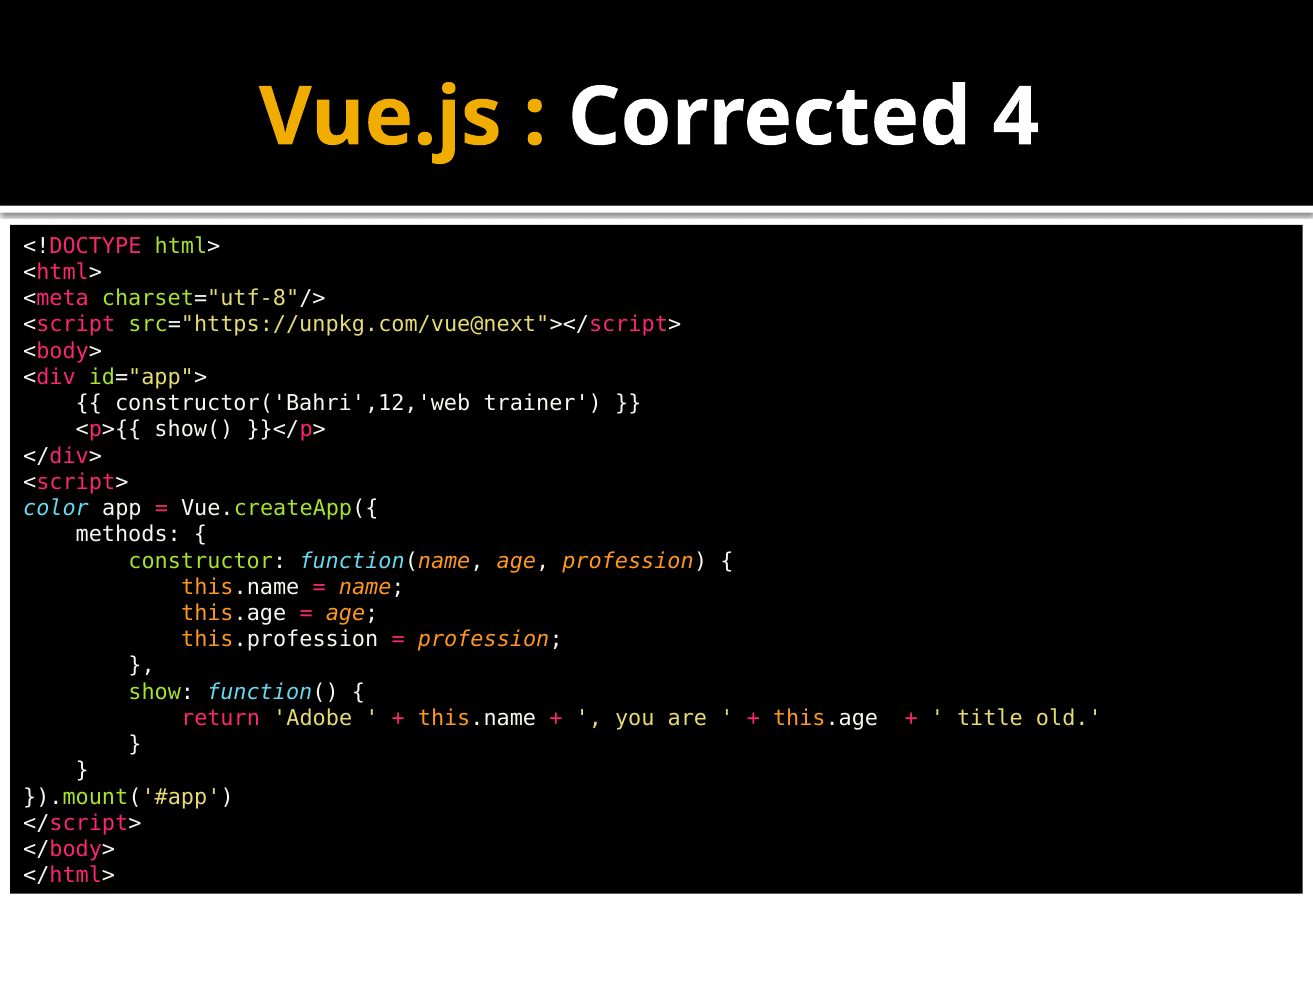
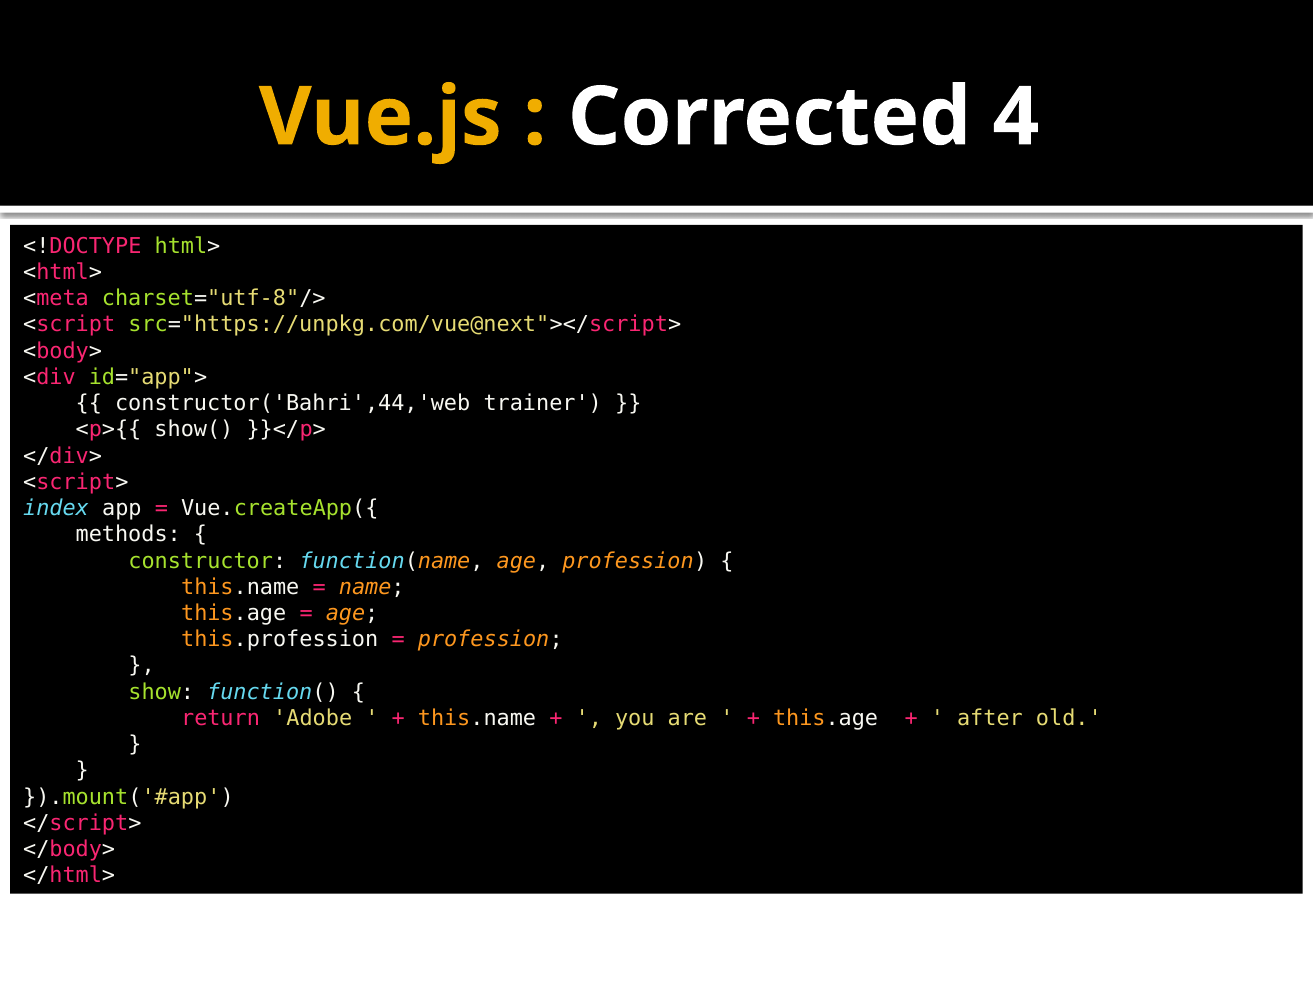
constructor('Bahri',12,'web: constructor('Bahri',12,'web -> constructor('Bahri',44,'web (293, 404)
color: color -> index (56, 509)
title: title -> after (990, 719)
